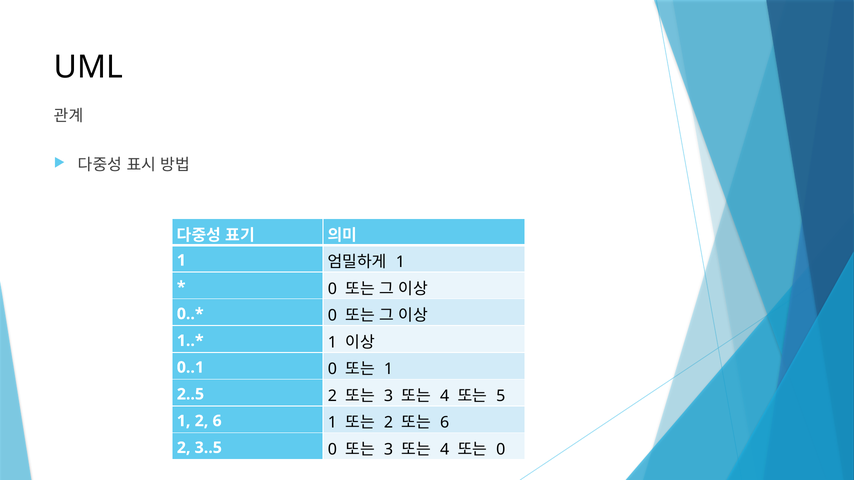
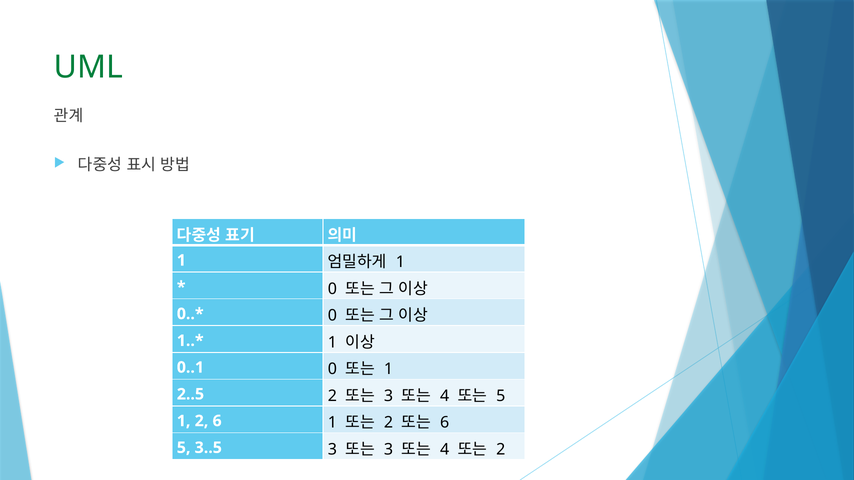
UML colour: black -> green (88, 67)
2: 2 -> 5 (184, 448)
3..5 0: 0 -> 3 (332, 450)
0: 0 -> 2 (501, 450)
